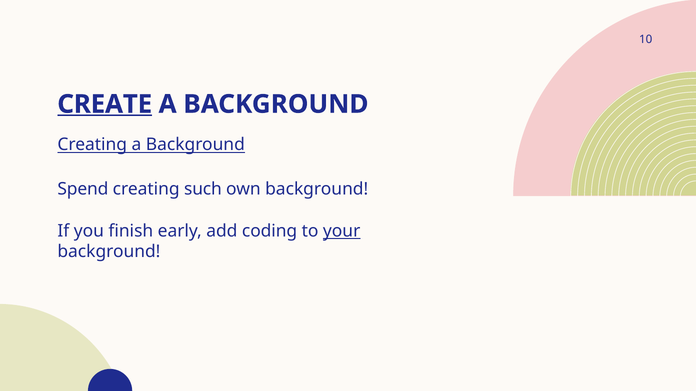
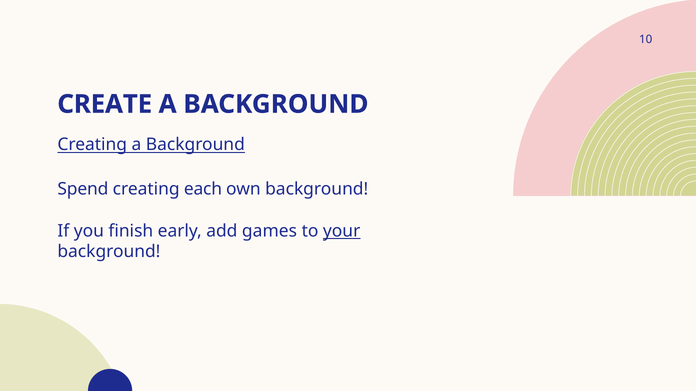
CREATE underline: present -> none (105, 104)
such: such -> each (203, 189)
coding: coding -> games (270, 231)
